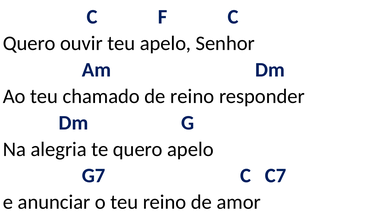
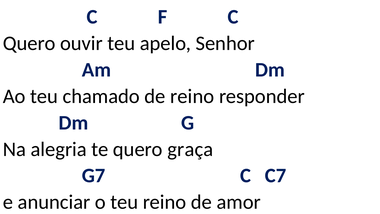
quero apelo: apelo -> graça (190, 149)
